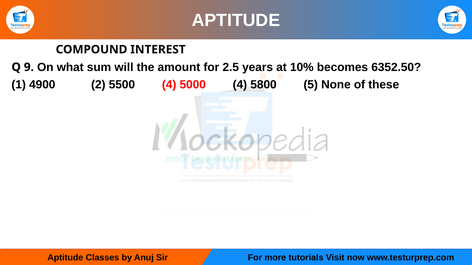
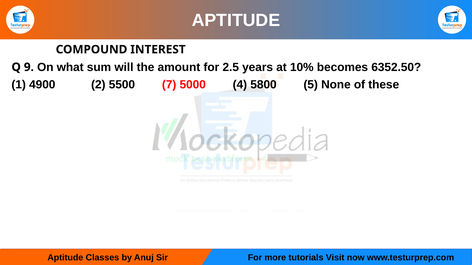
5500 4: 4 -> 7 (169, 85)
